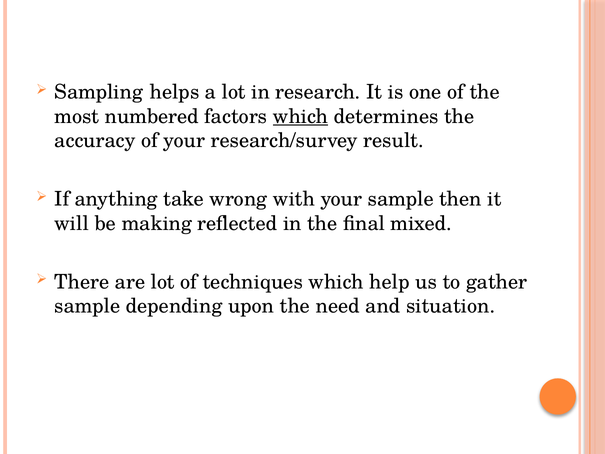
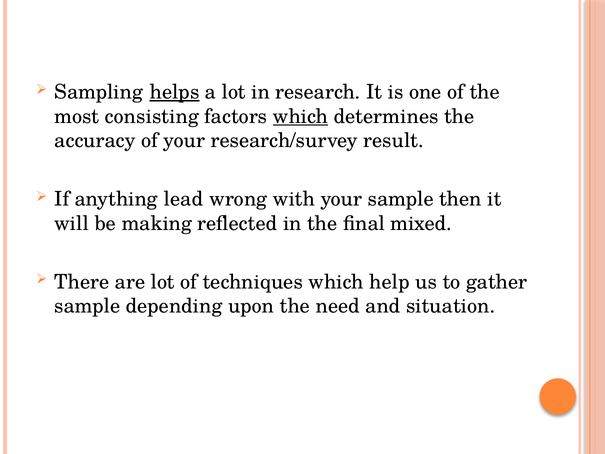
helps underline: none -> present (175, 92)
numbered: numbered -> consisting (152, 116)
take: take -> lead (184, 199)
